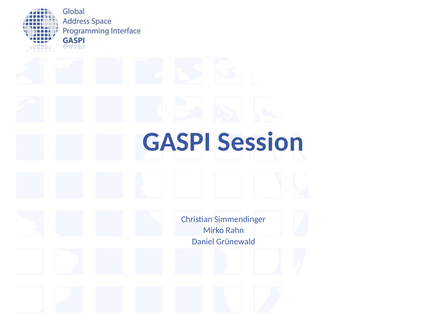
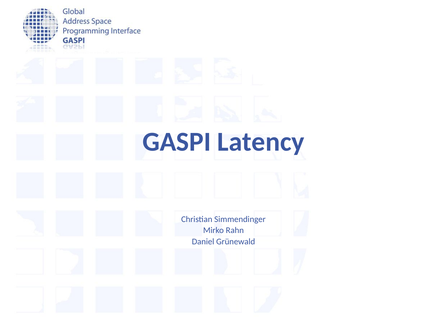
Session: Session -> Latency (261, 142)
